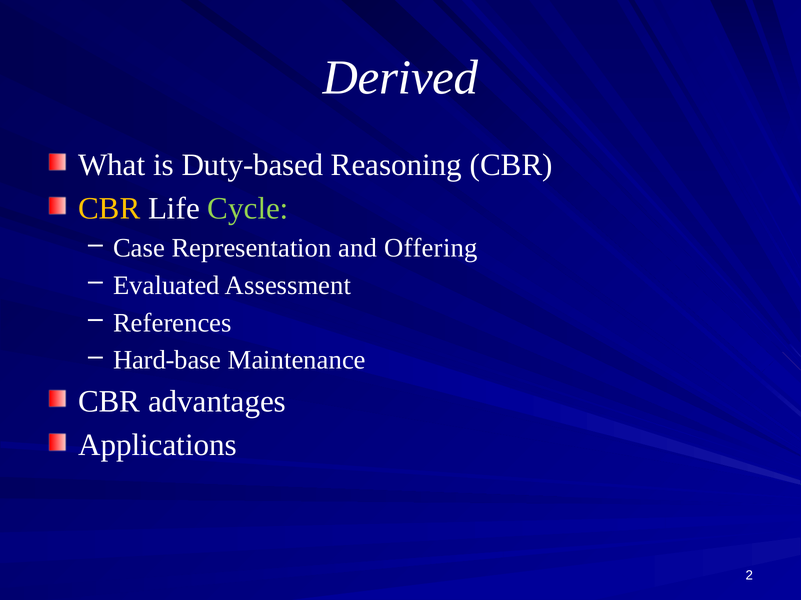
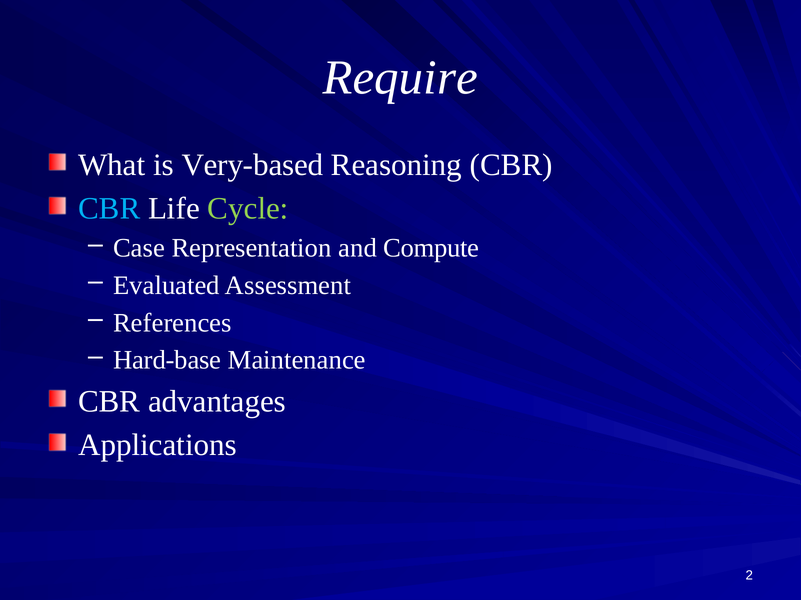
Derived: Derived -> Require (400, 78)
Duty-based: Duty-based -> Very-based (252, 165)
CBR colour: yellow -> light blue (109, 209)
Offering: Offering -> Compute (431, 248)
